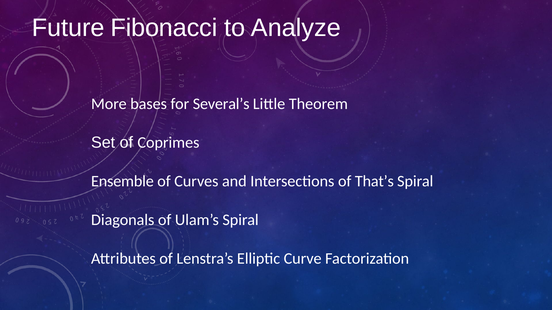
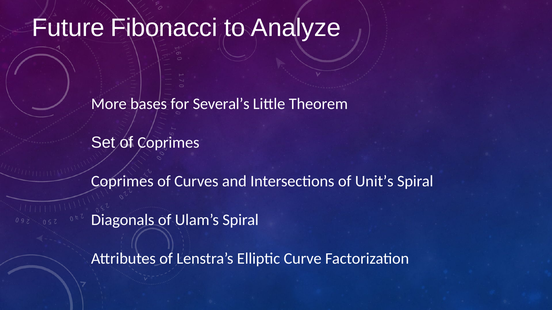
Ensemble: Ensemble -> Coprimes (122, 181)
That’s: That’s -> Unit’s (374, 181)
